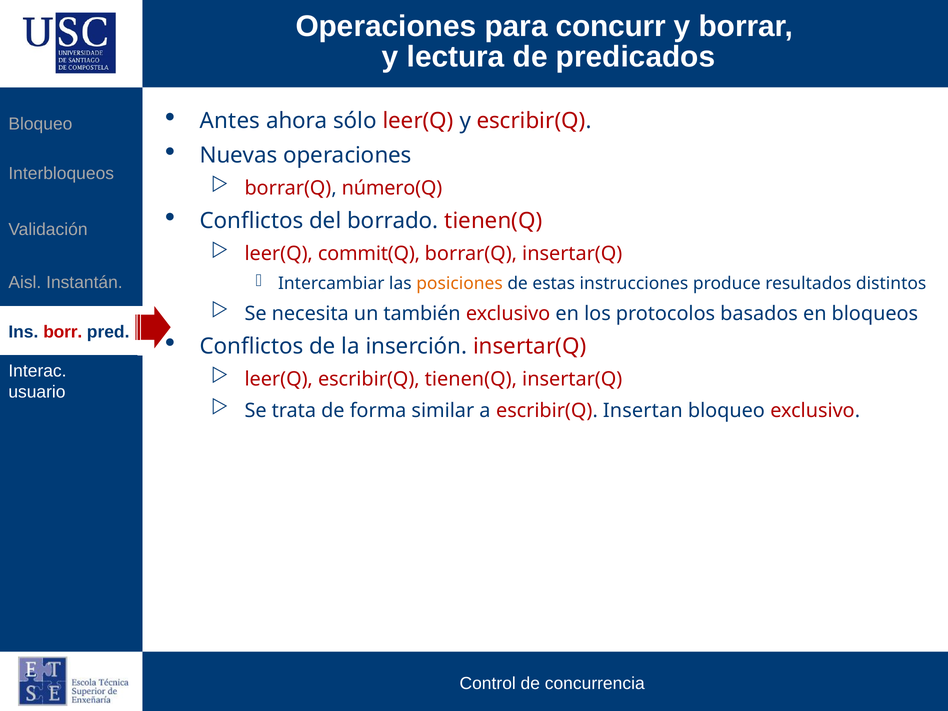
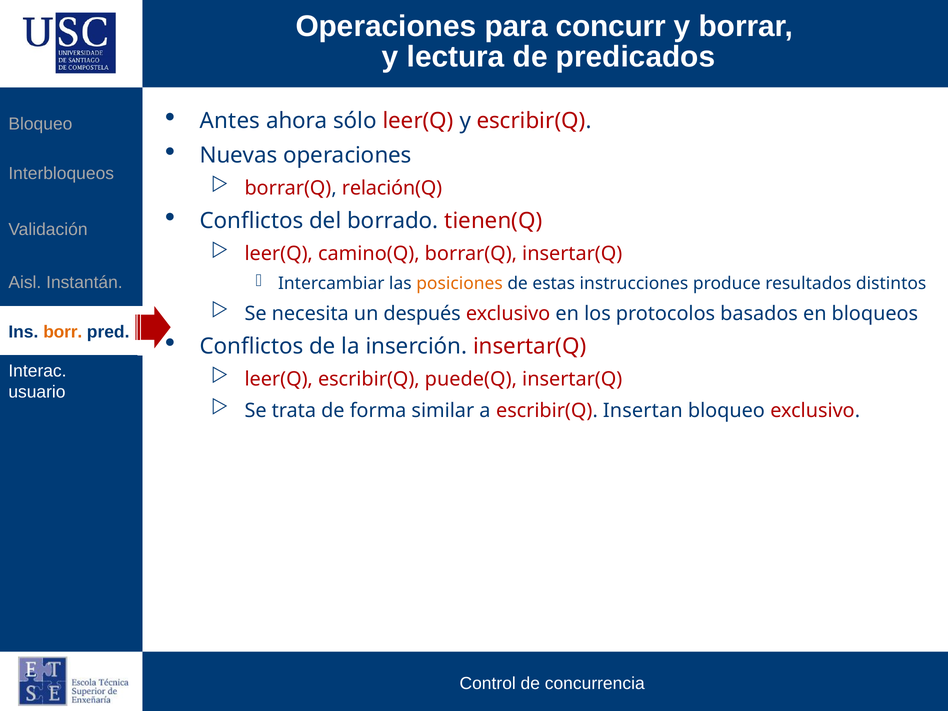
número(Q: número(Q -> relación(Q (392, 188)
commit(Q: commit(Q -> camino(Q (369, 254)
también: también -> después (422, 313)
borr colour: red -> orange (63, 332)
escribir(Q tienen(Q: tienen(Q -> puede(Q (471, 379)
